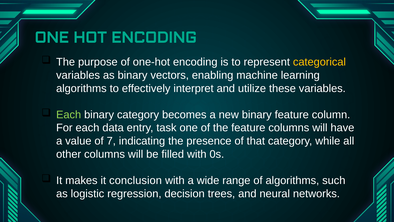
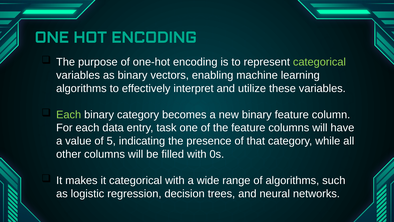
categorical colour: yellow -> light green (319, 62)
7: 7 -> 5 (111, 141)
it conclusion: conclusion -> categorical (136, 180)
